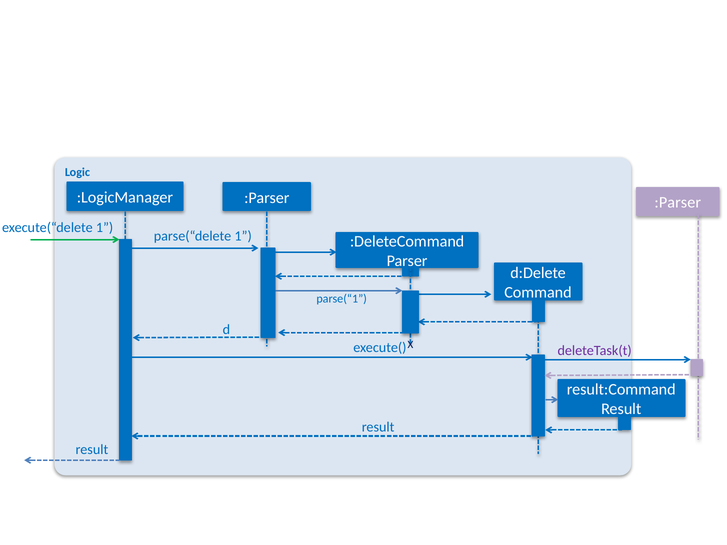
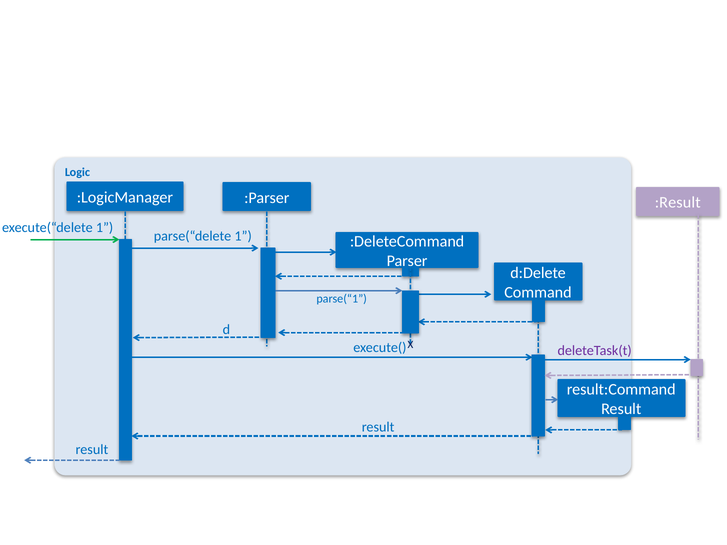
:Parser: :Parser -> :Result (678, 203)
